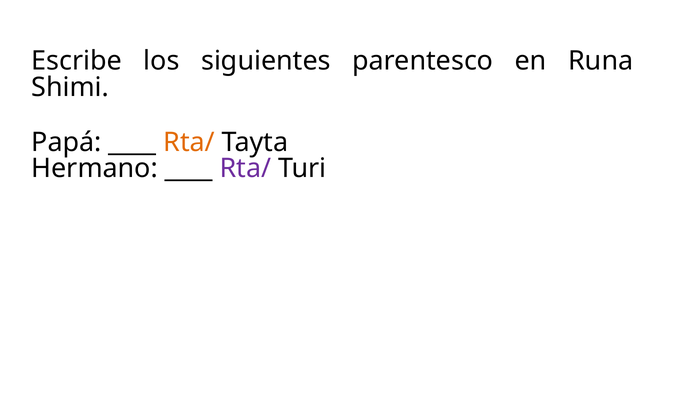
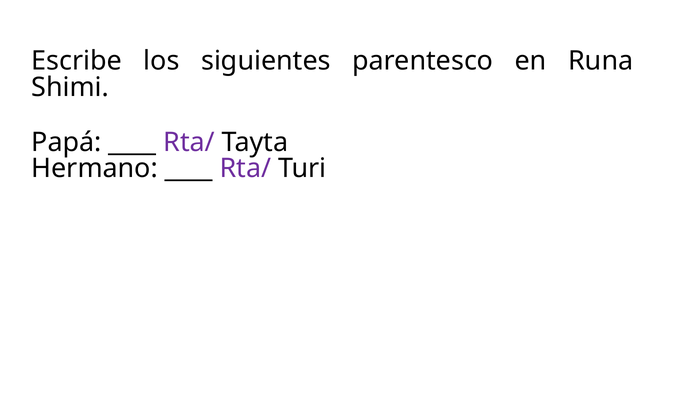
Rta/ colour: orange -> purple (189, 142)
